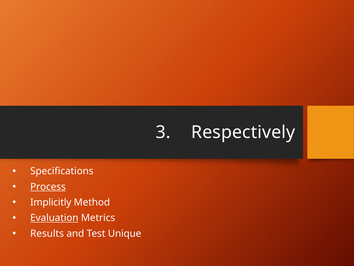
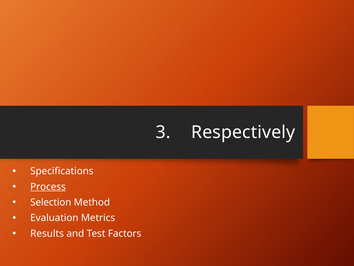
Implicitly: Implicitly -> Selection (51, 202)
Evaluation underline: present -> none (54, 218)
Unique: Unique -> Factors (125, 233)
